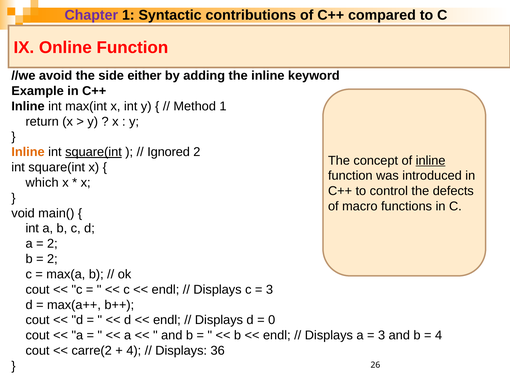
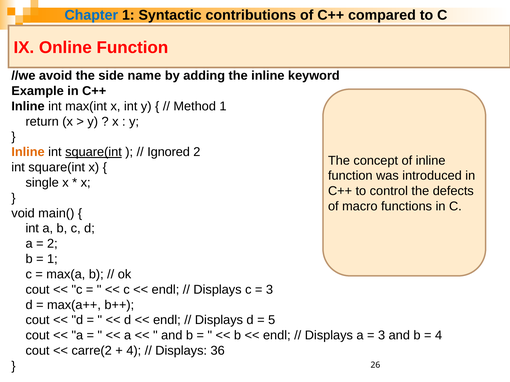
Chapter colour: purple -> blue (91, 15)
either: either -> name (144, 76)
inline underline: present -> none (431, 161)
which: which -> single (42, 183)
2: 2 -> 1 (52, 259)
0: 0 -> 5 (272, 321)
